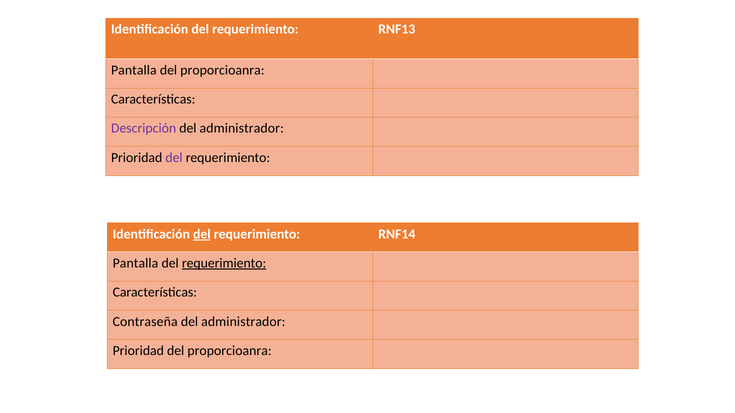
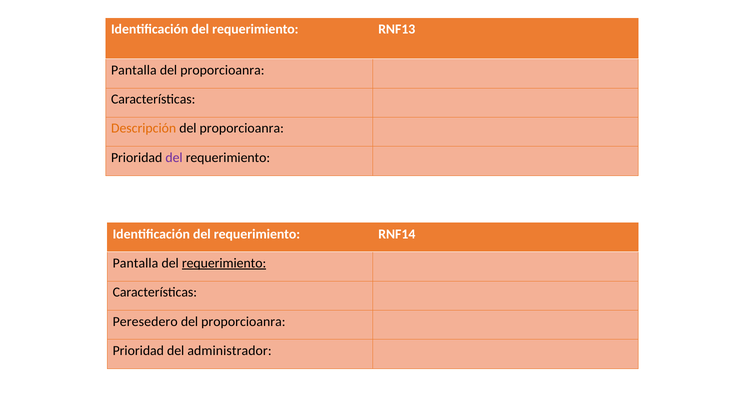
Descripción colour: purple -> orange (144, 129)
administrador: administrador -> proporcioanra (242, 129)
del underline: present -> none (202, 234)
Contraseña: Contraseña -> Peresedero (145, 322)
administrador: administrador -> proporcioanra (243, 322)
Prioridad del proporcioanra: proporcioanra -> administrador (229, 351)
